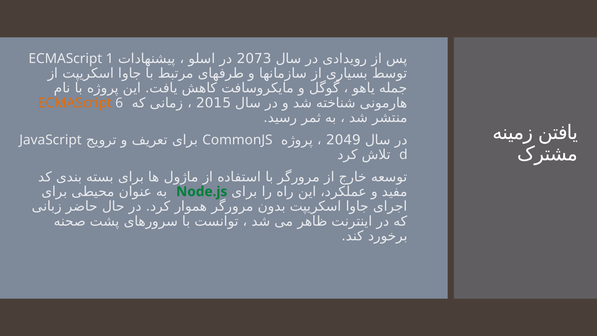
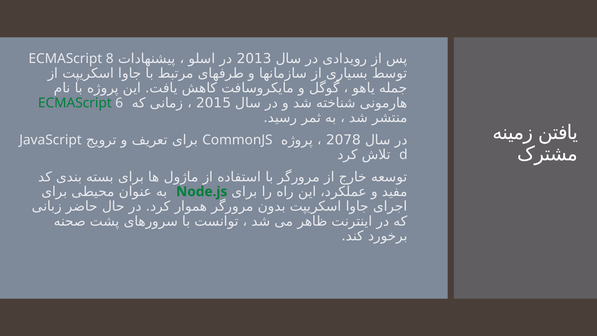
2073: 2073 -> 2013 (254, 59)
1: 1 -> 8 (110, 59)
ECMAScript colour: orange -> green (75, 103)
2049: 2049 -> 2078 (343, 140)
